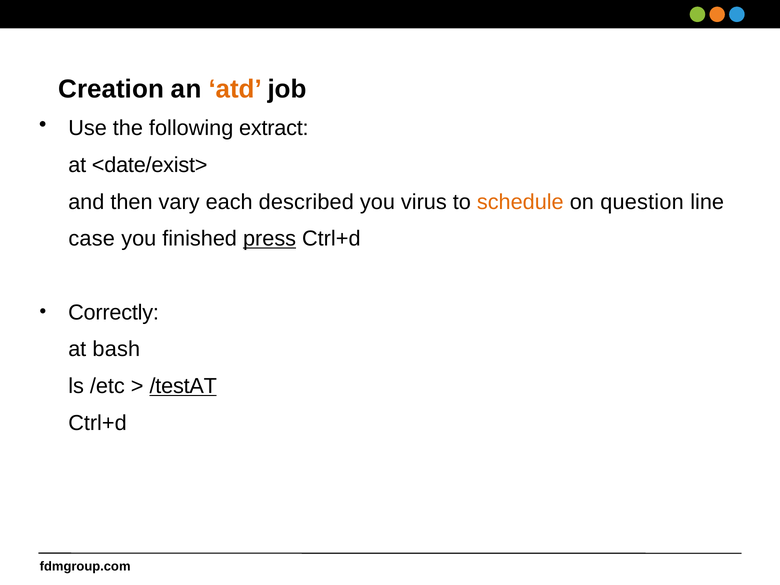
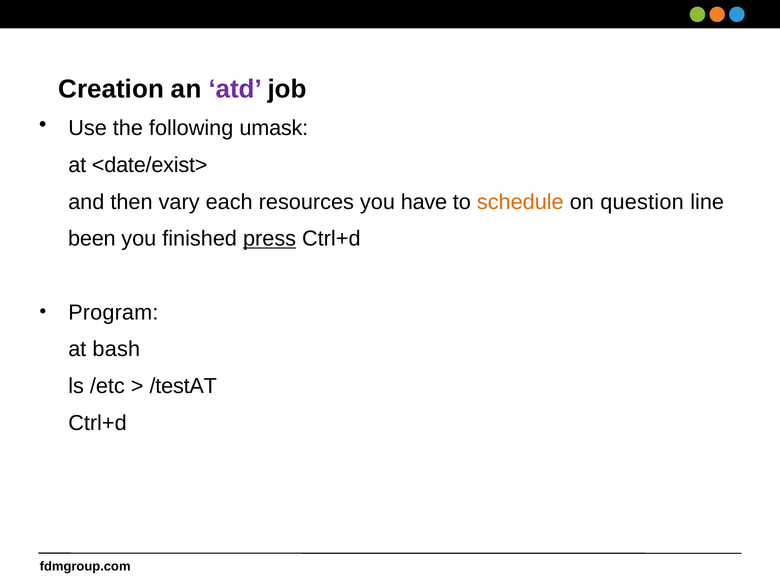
atd colour: orange -> purple (235, 89)
extract: extract -> umask (274, 128)
described: described -> resources (306, 202)
virus: virus -> have (424, 202)
case: case -> been (92, 239)
Correctly: Correctly -> Program (113, 312)
/testAT underline: present -> none (183, 386)
